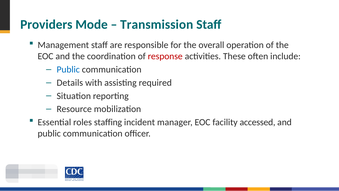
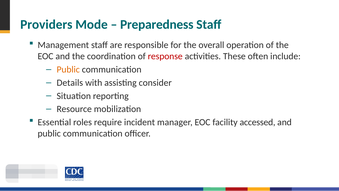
Transmission: Transmission -> Preparedness (157, 25)
Public colour: blue -> orange (68, 69)
required: required -> consider (155, 83)
staffing: staffing -> require (108, 122)
